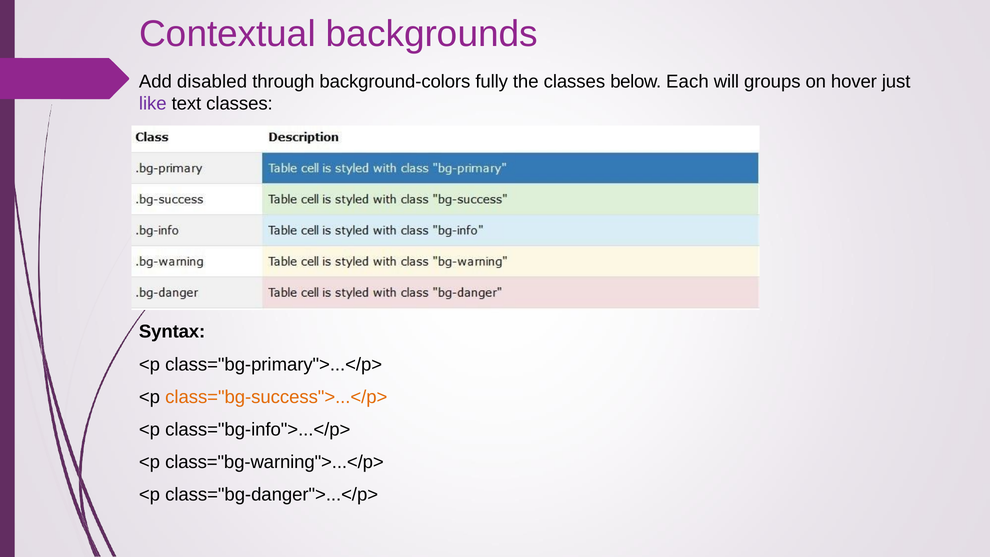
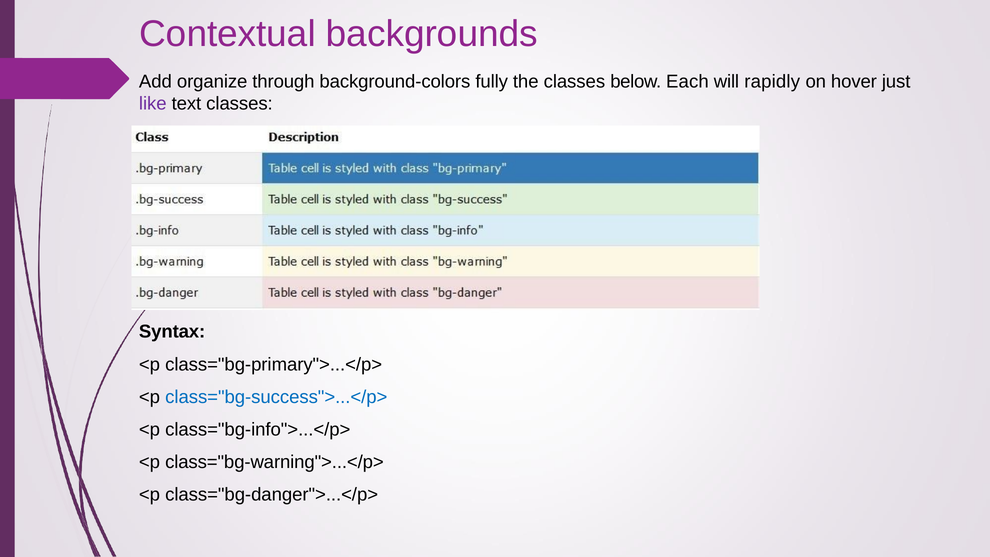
disabled: disabled -> organize (212, 82)
groups: groups -> rapidly (772, 82)
class="bg-success">...</p> colour: orange -> blue (276, 397)
